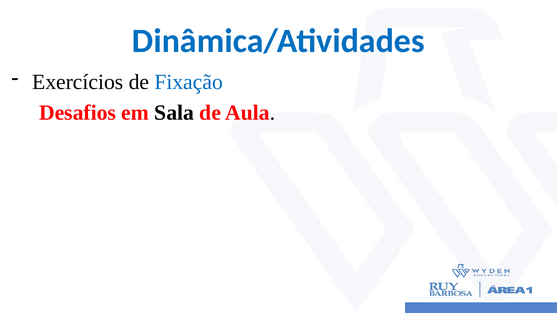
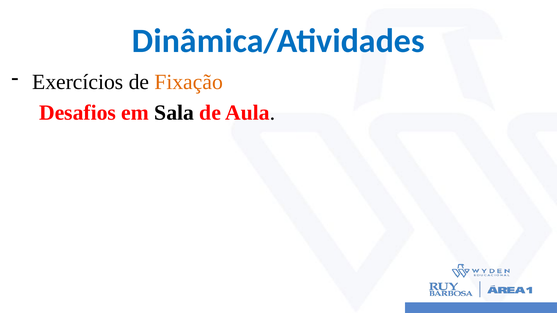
Fixação colour: blue -> orange (189, 82)
